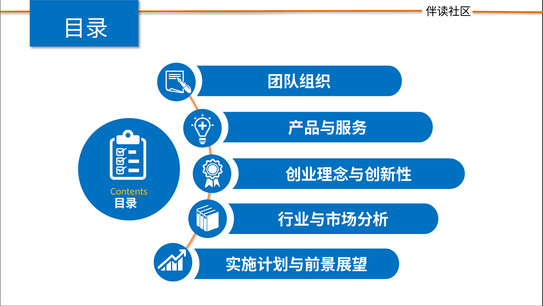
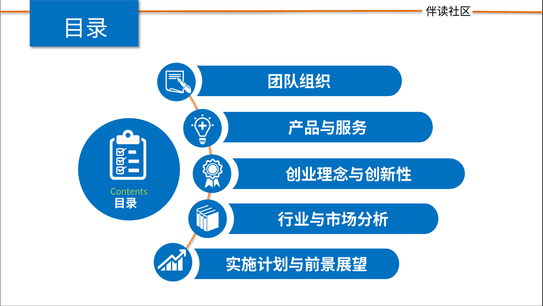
Contents colour: yellow -> light green (129, 191)
